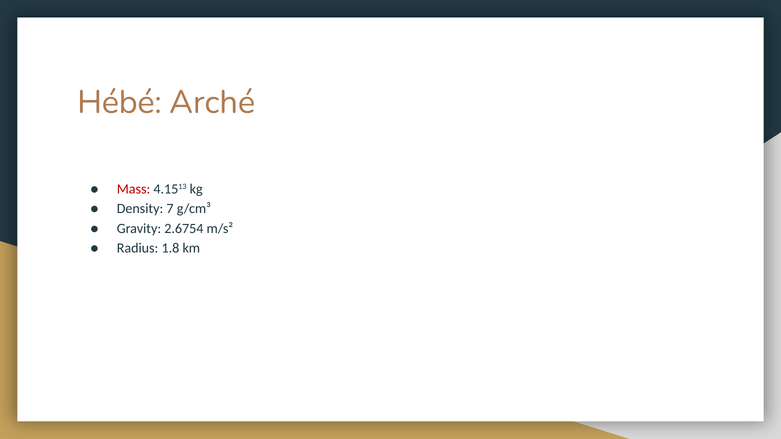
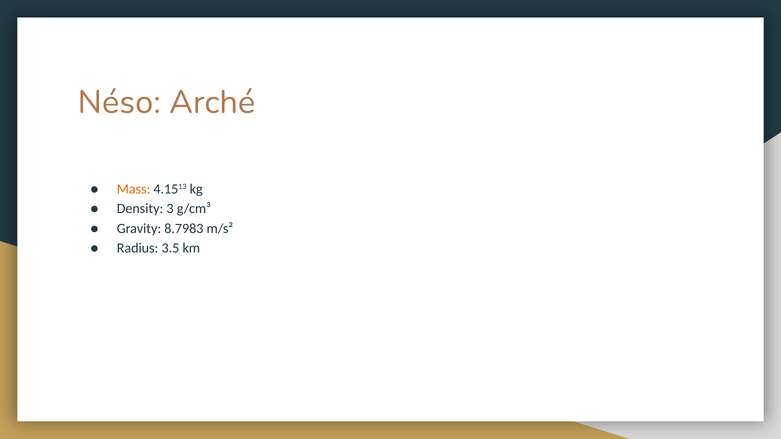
Hébé: Hébé -> Néso (119, 102)
Mass colour: red -> orange (134, 189)
7: 7 -> 3 (170, 209)
2.6754: 2.6754 -> 8.7983 (184, 229)
1.8: 1.8 -> 3.5 (170, 248)
